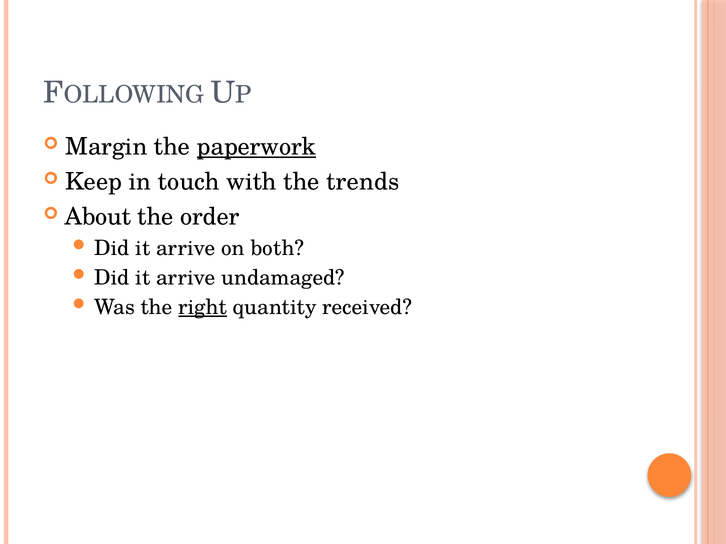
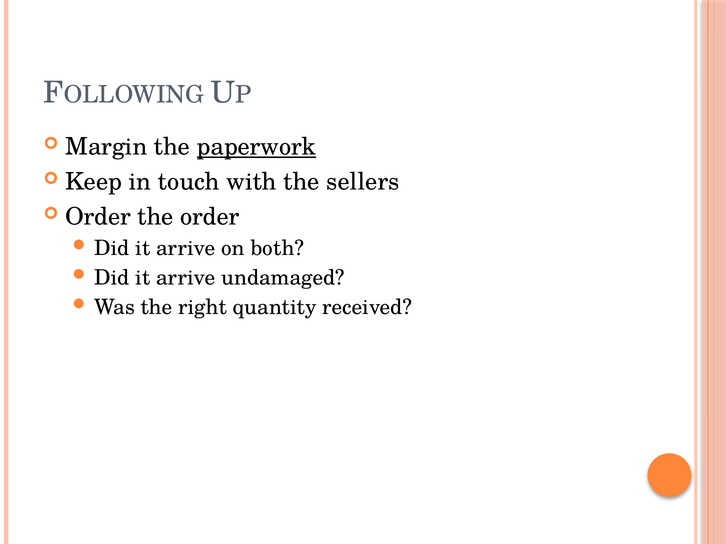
trends: trends -> sellers (363, 182)
About: About -> Order (98, 217)
right underline: present -> none (203, 308)
